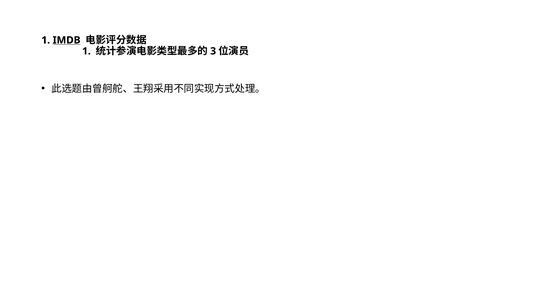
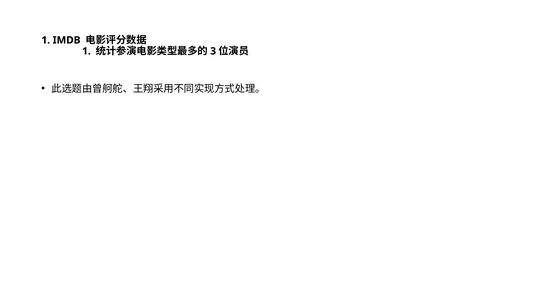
IMDB underline: present -> none (67, 40)
